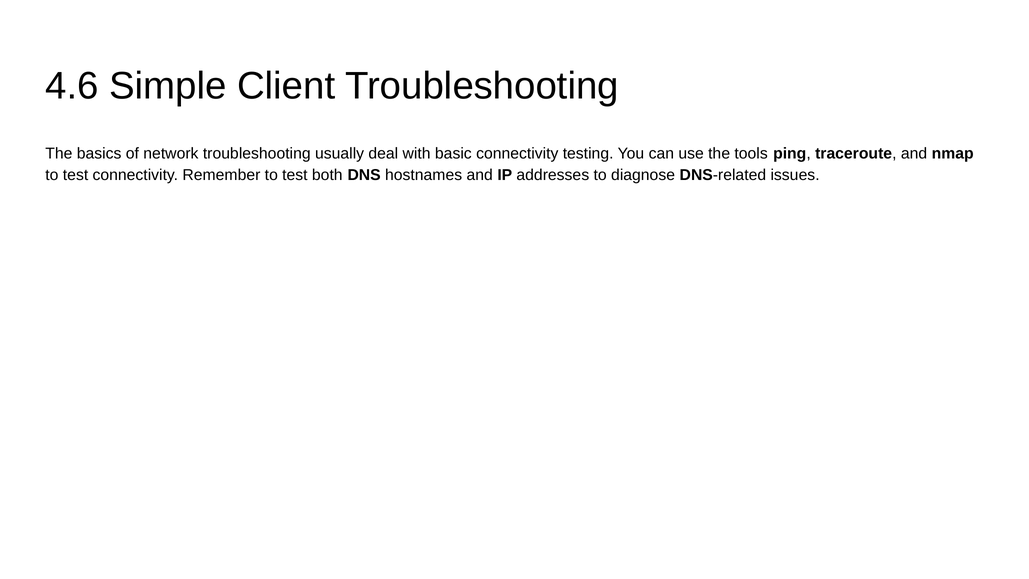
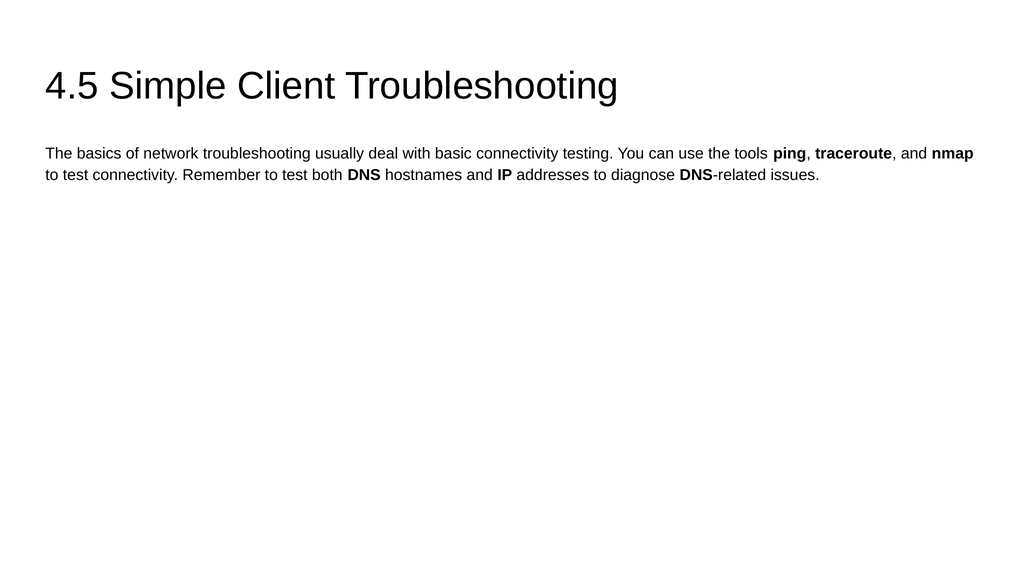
4.6: 4.6 -> 4.5 (72, 86)
